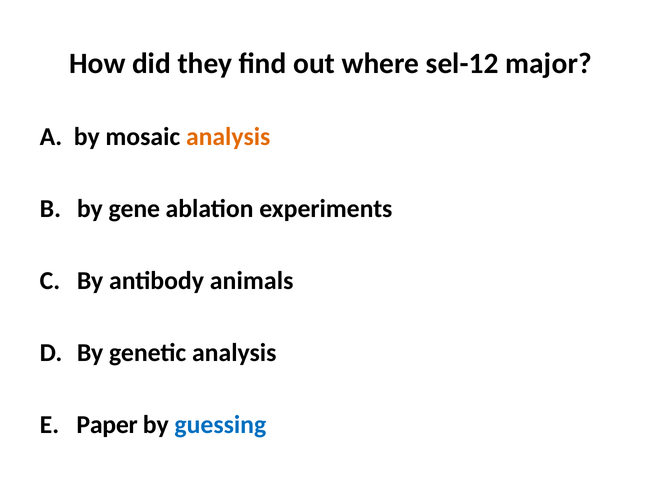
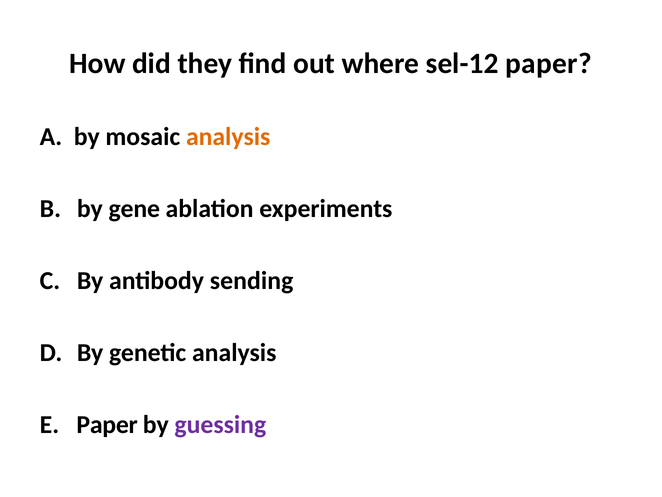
sel-12 major: major -> paper (549, 63)
animals: animals -> sending (252, 280)
guessing colour: blue -> purple (220, 424)
